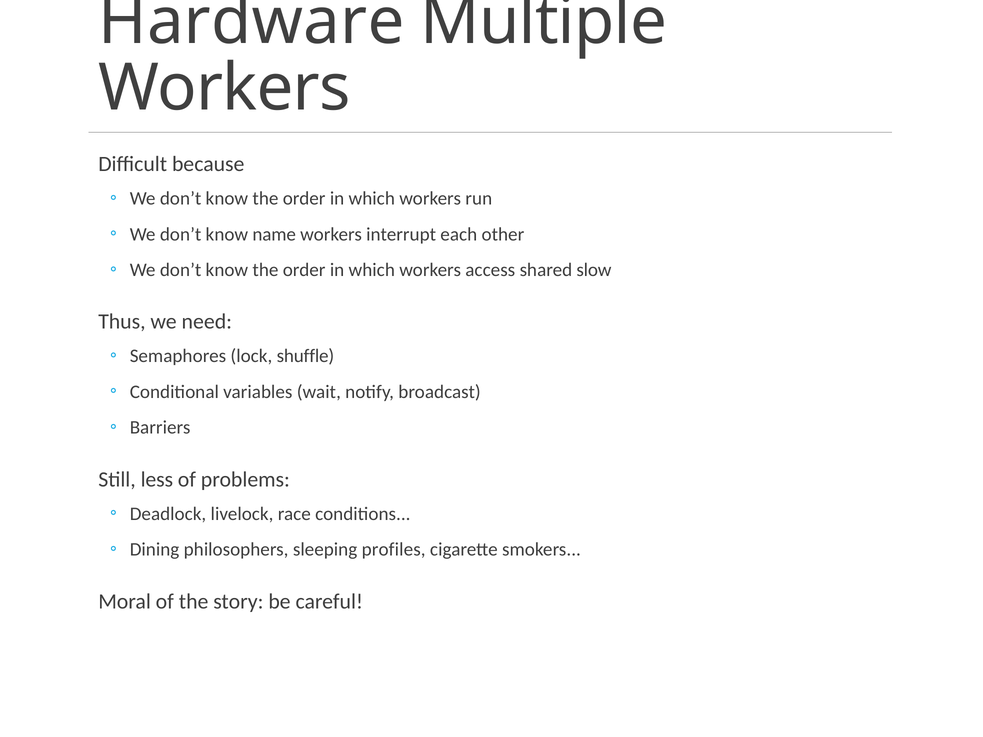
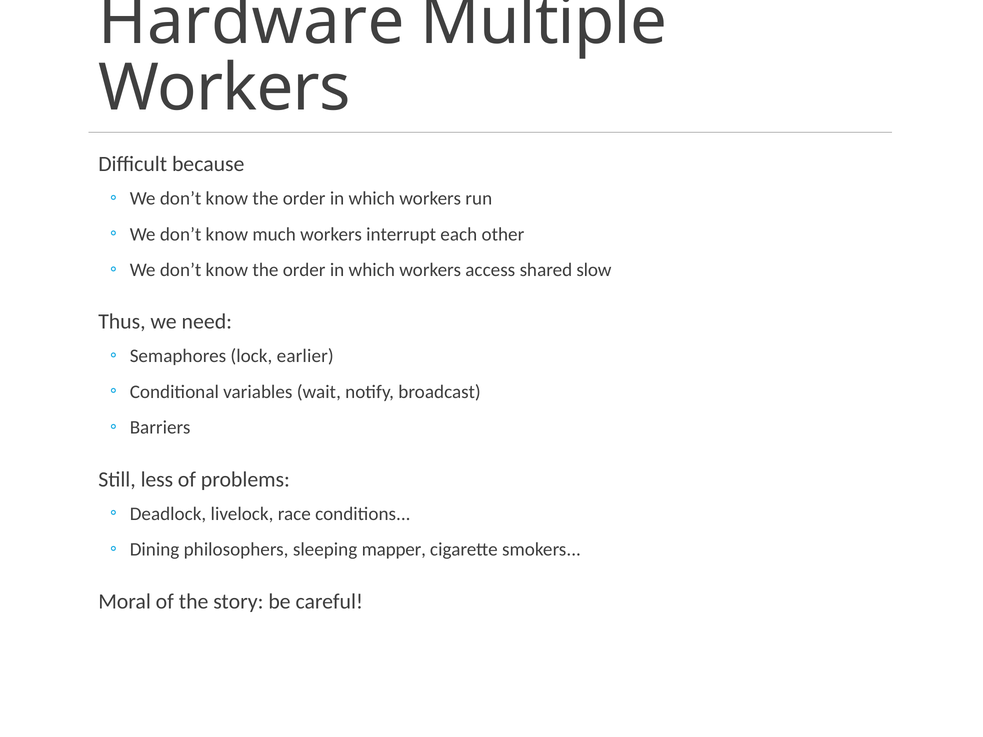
name: name -> much (274, 234)
shuffle: shuffle -> earlier (305, 356)
profiles: profiles -> mapper (394, 550)
